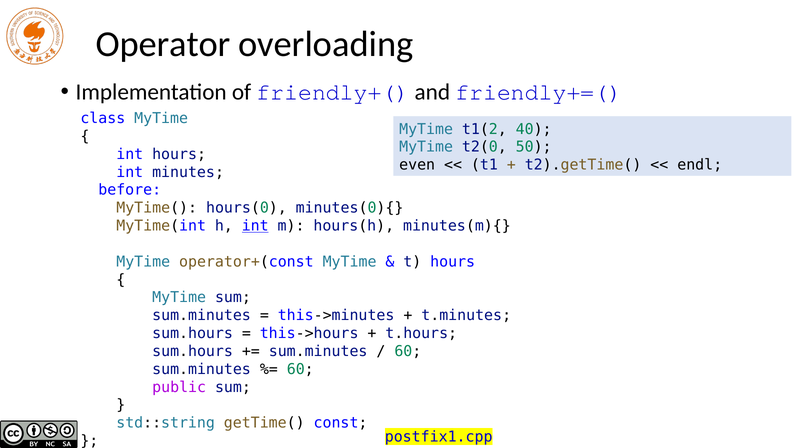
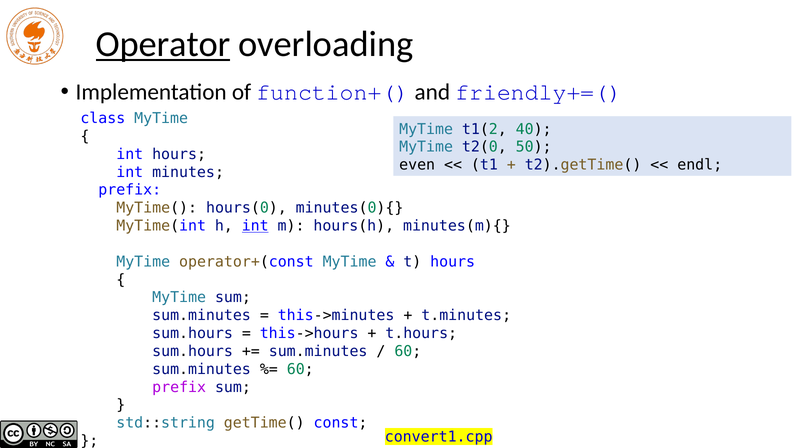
Operator underline: none -> present (163, 44)
friendly+(: friendly+( -> function+( (333, 92)
before: before -> prefix (130, 190)
public: public -> prefix (179, 387)
postfix1.cpp: postfix1.cpp -> convert1.cpp (439, 437)
